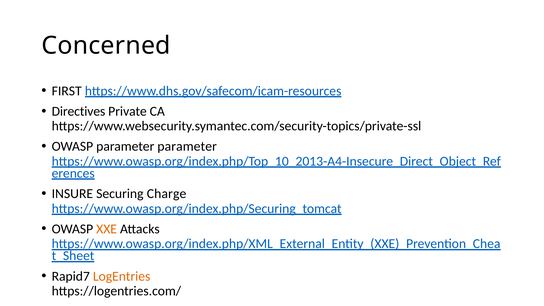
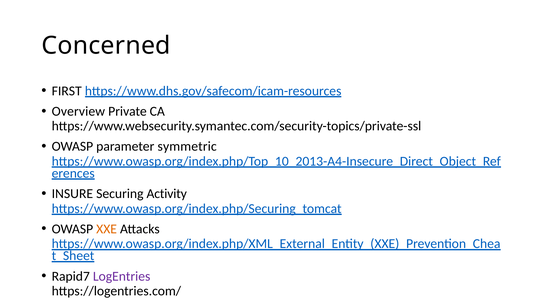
Directives: Directives -> Overview (78, 111)
parameter parameter: parameter -> symmetric (187, 146)
Charge: Charge -> Activity (167, 194)
LogEntries colour: orange -> purple (122, 276)
